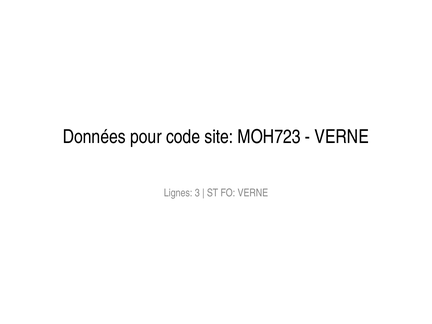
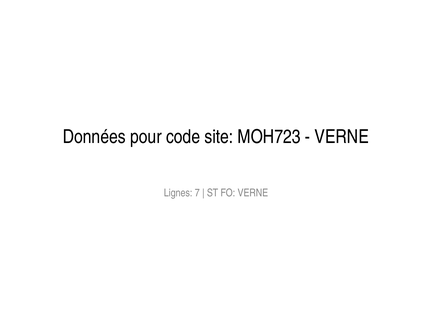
3: 3 -> 7 (197, 193)
